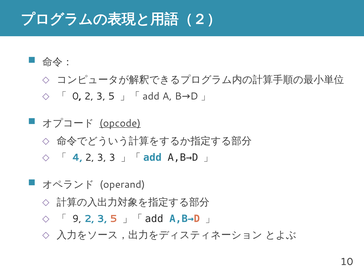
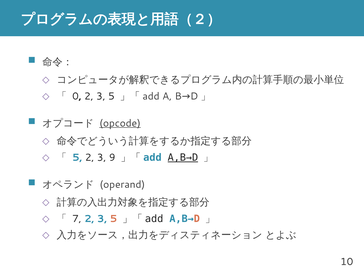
4: 4 -> 5 (77, 157)
3 3: 3 -> 9 (112, 157)
A,B→D underline: none -> present (183, 157)
9: 9 -> 7 (77, 219)
